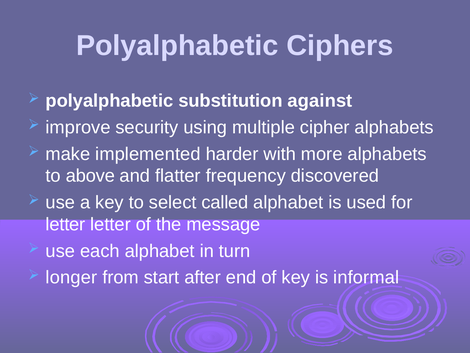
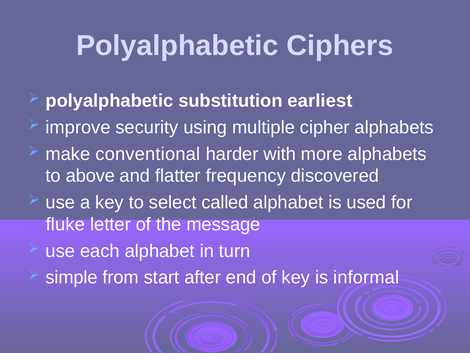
against: against -> earliest (320, 101)
implemented: implemented -> conventional (148, 154)
letter: letter -> fluke (65, 224)
longer: longer -> simple (72, 277)
